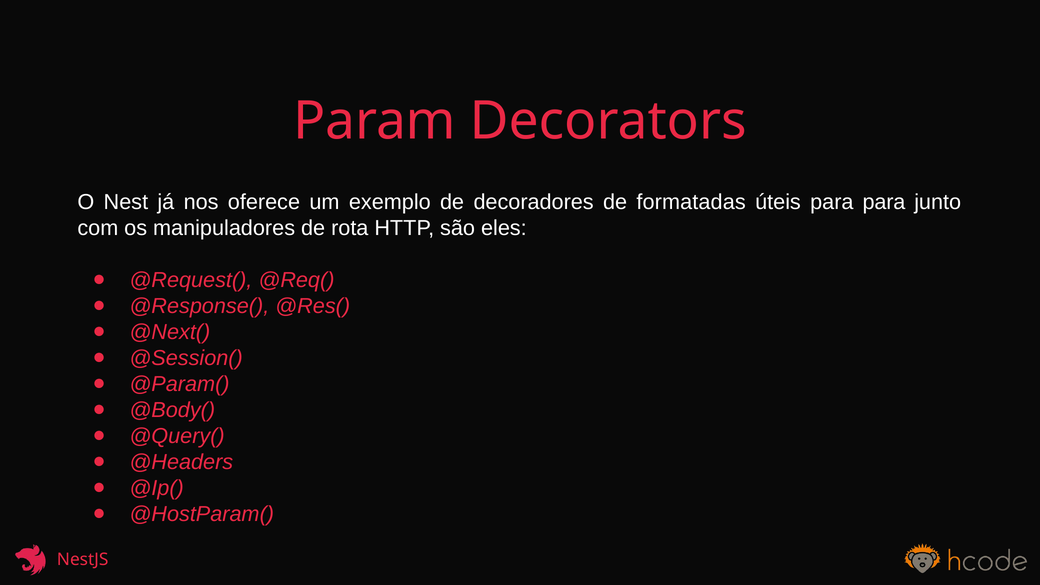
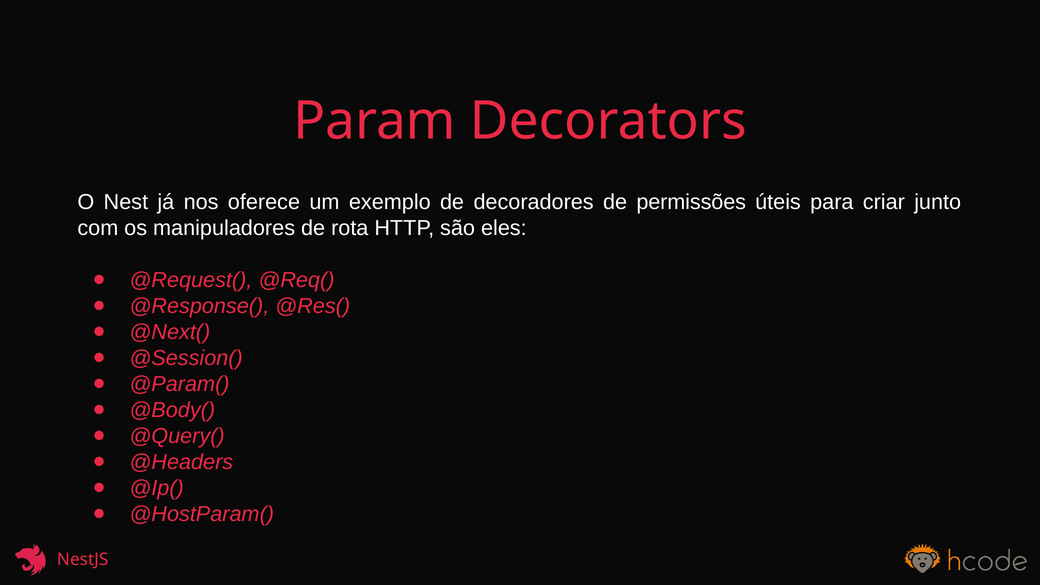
formatadas: formatadas -> permissões (691, 202)
para para: para -> criar (884, 202)
